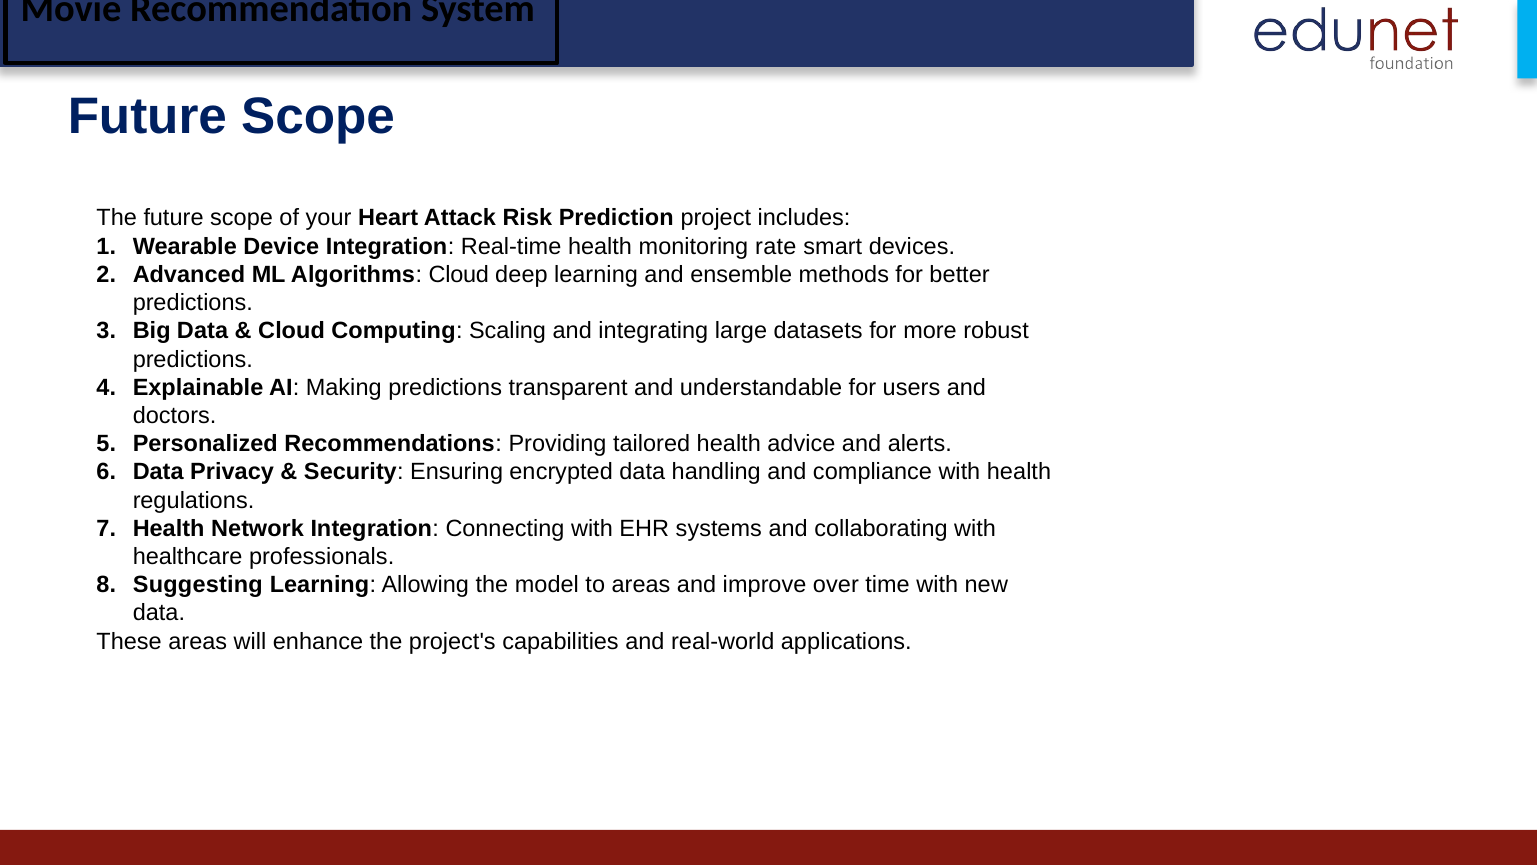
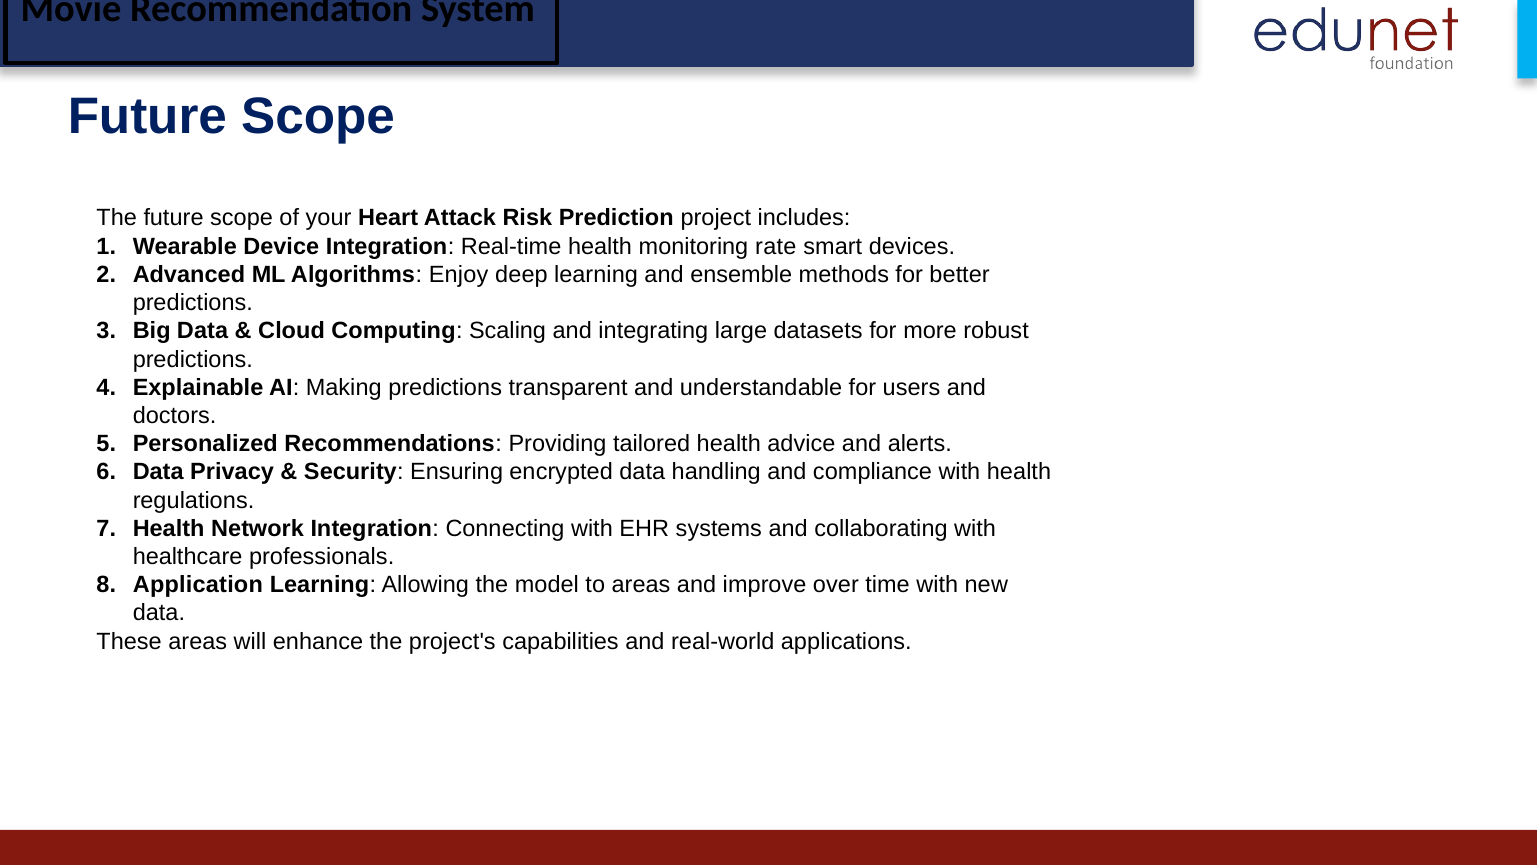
Algorithms Cloud: Cloud -> Enjoy (459, 275)
Suggesting: Suggesting -> Application (198, 585)
